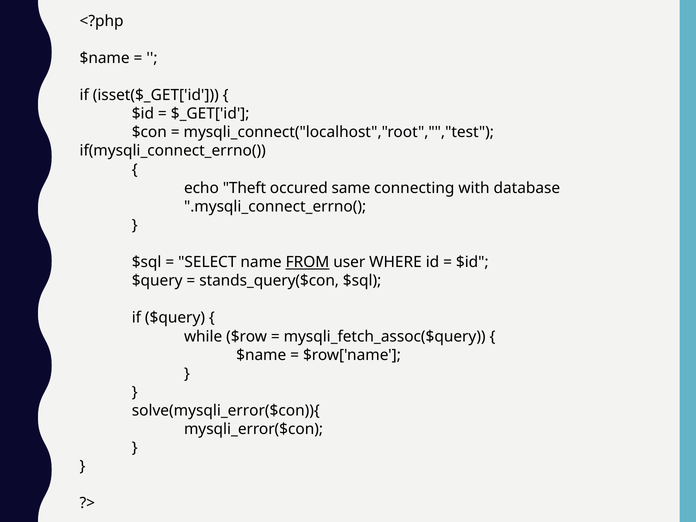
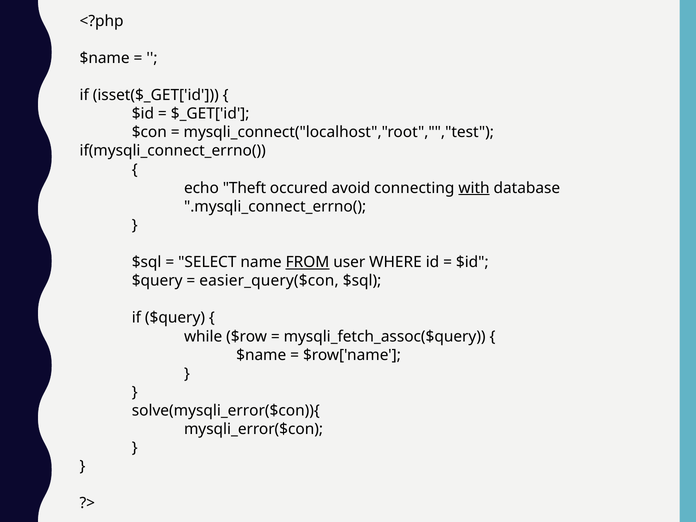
same: same -> avoid (351, 188)
with underline: none -> present (474, 188)
stands_query($con: stands_query($con -> easier_query($con (269, 281)
